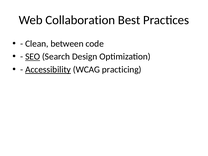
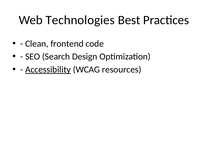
Collaboration: Collaboration -> Technologies (80, 20)
between: between -> frontend (67, 44)
SEO underline: present -> none (33, 57)
practicing: practicing -> resources (122, 70)
